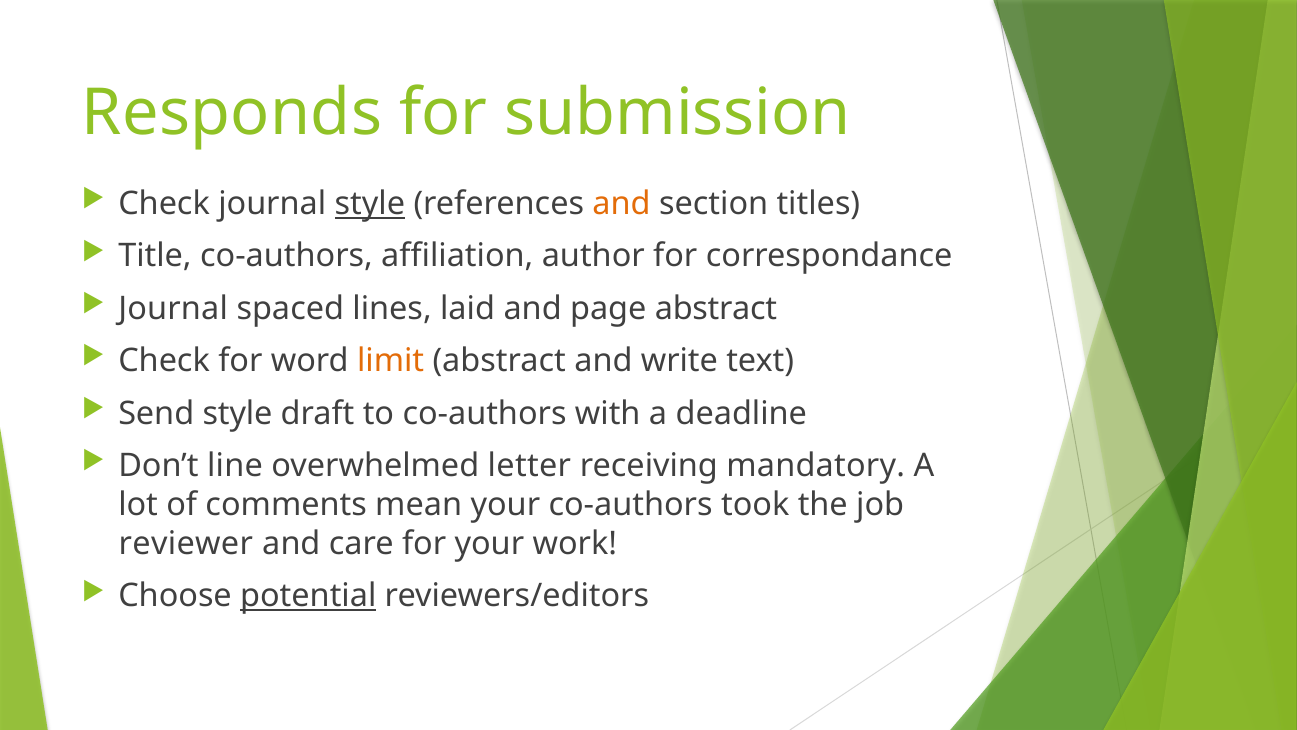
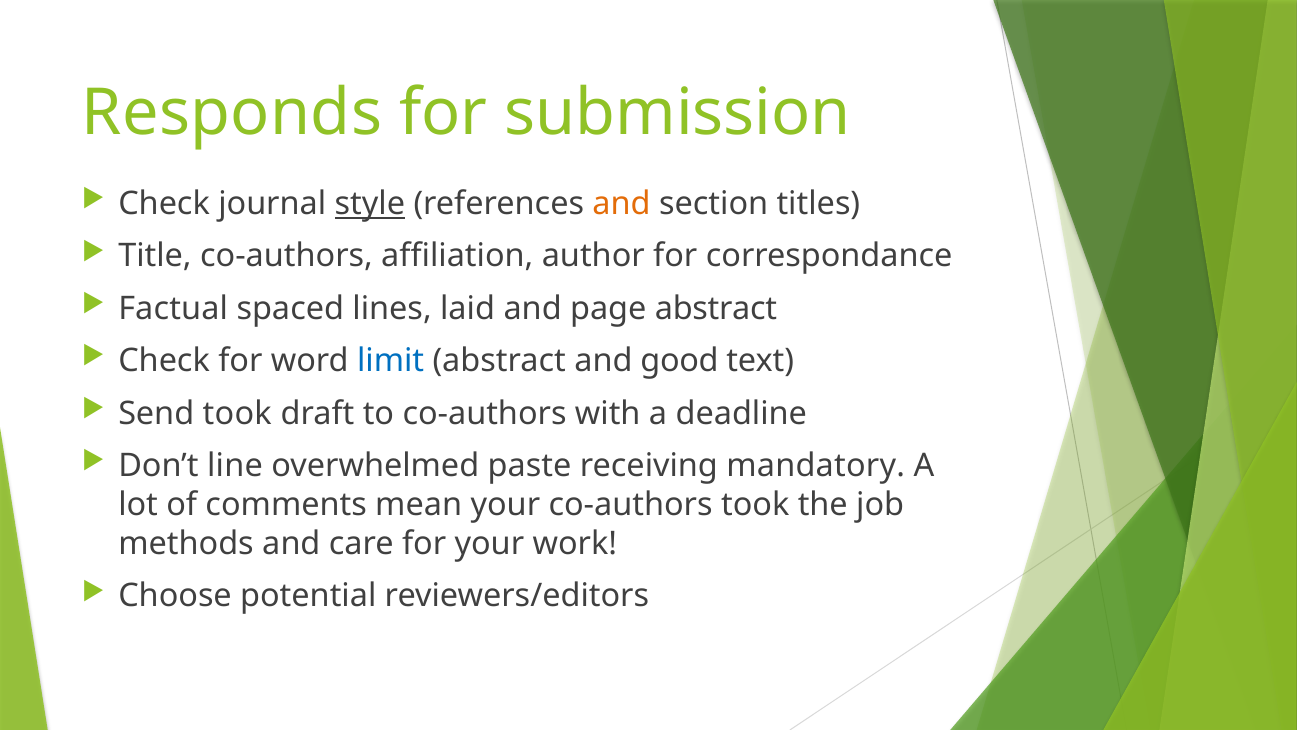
Journal: Journal -> Factual (173, 308)
limit colour: orange -> blue (391, 361)
write: write -> good (680, 361)
Send style: style -> took (237, 413)
letter: letter -> paste (530, 466)
reviewer: reviewer -> methods (186, 543)
potential underline: present -> none (308, 596)
